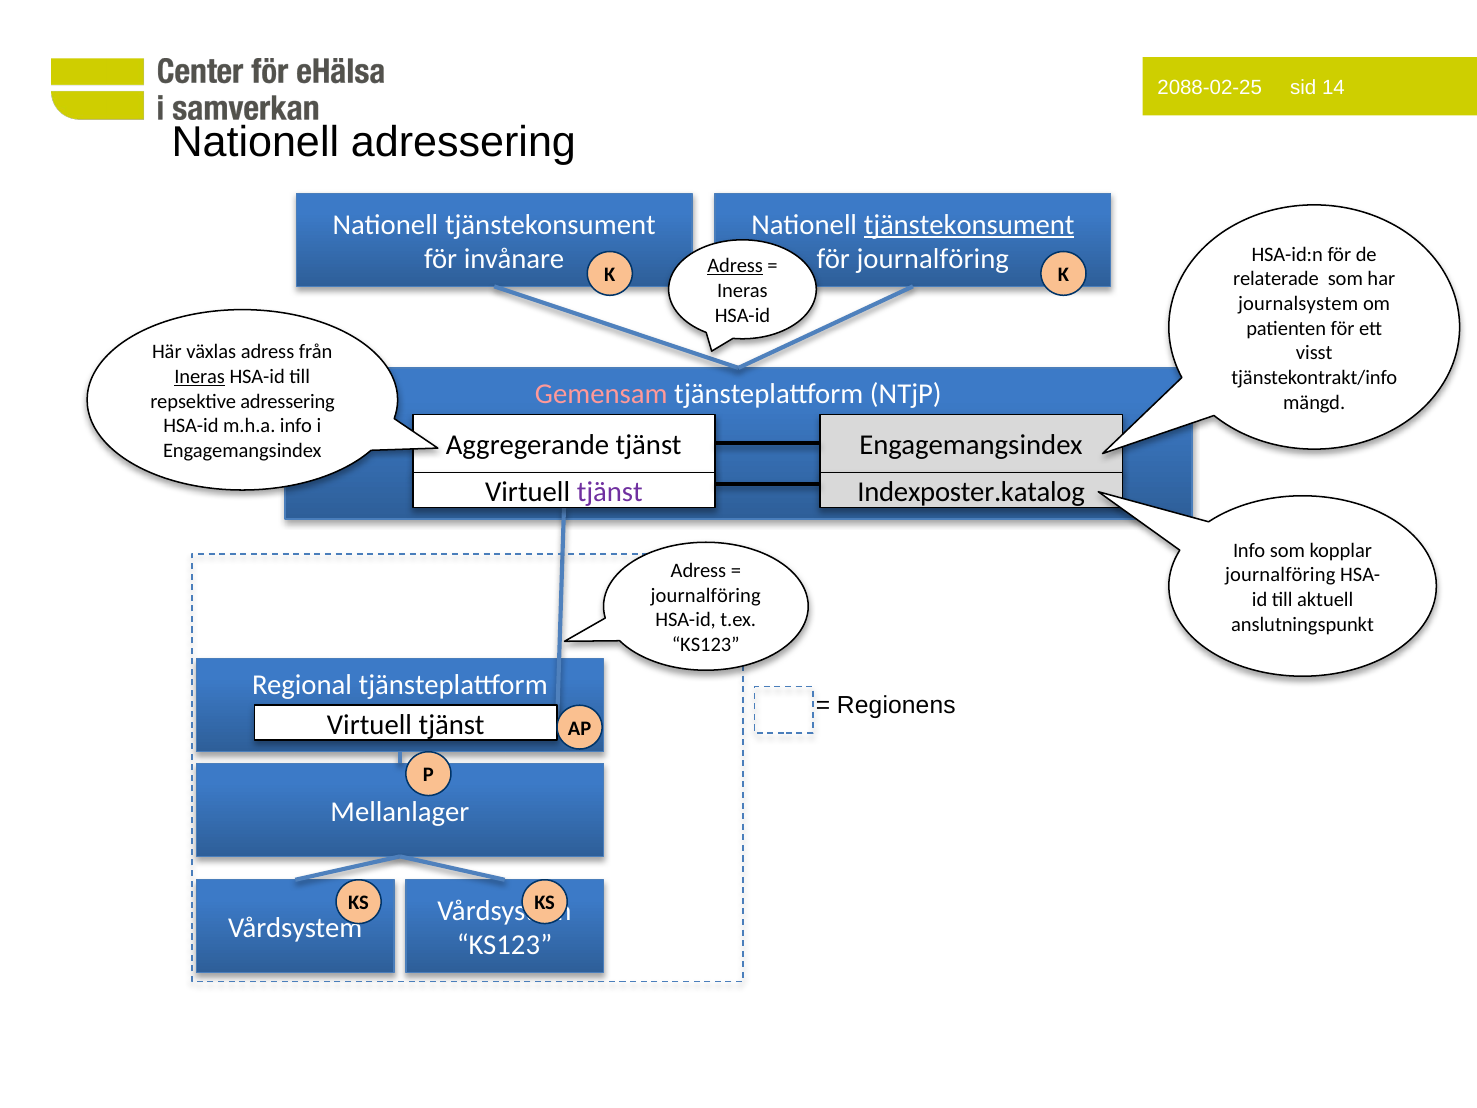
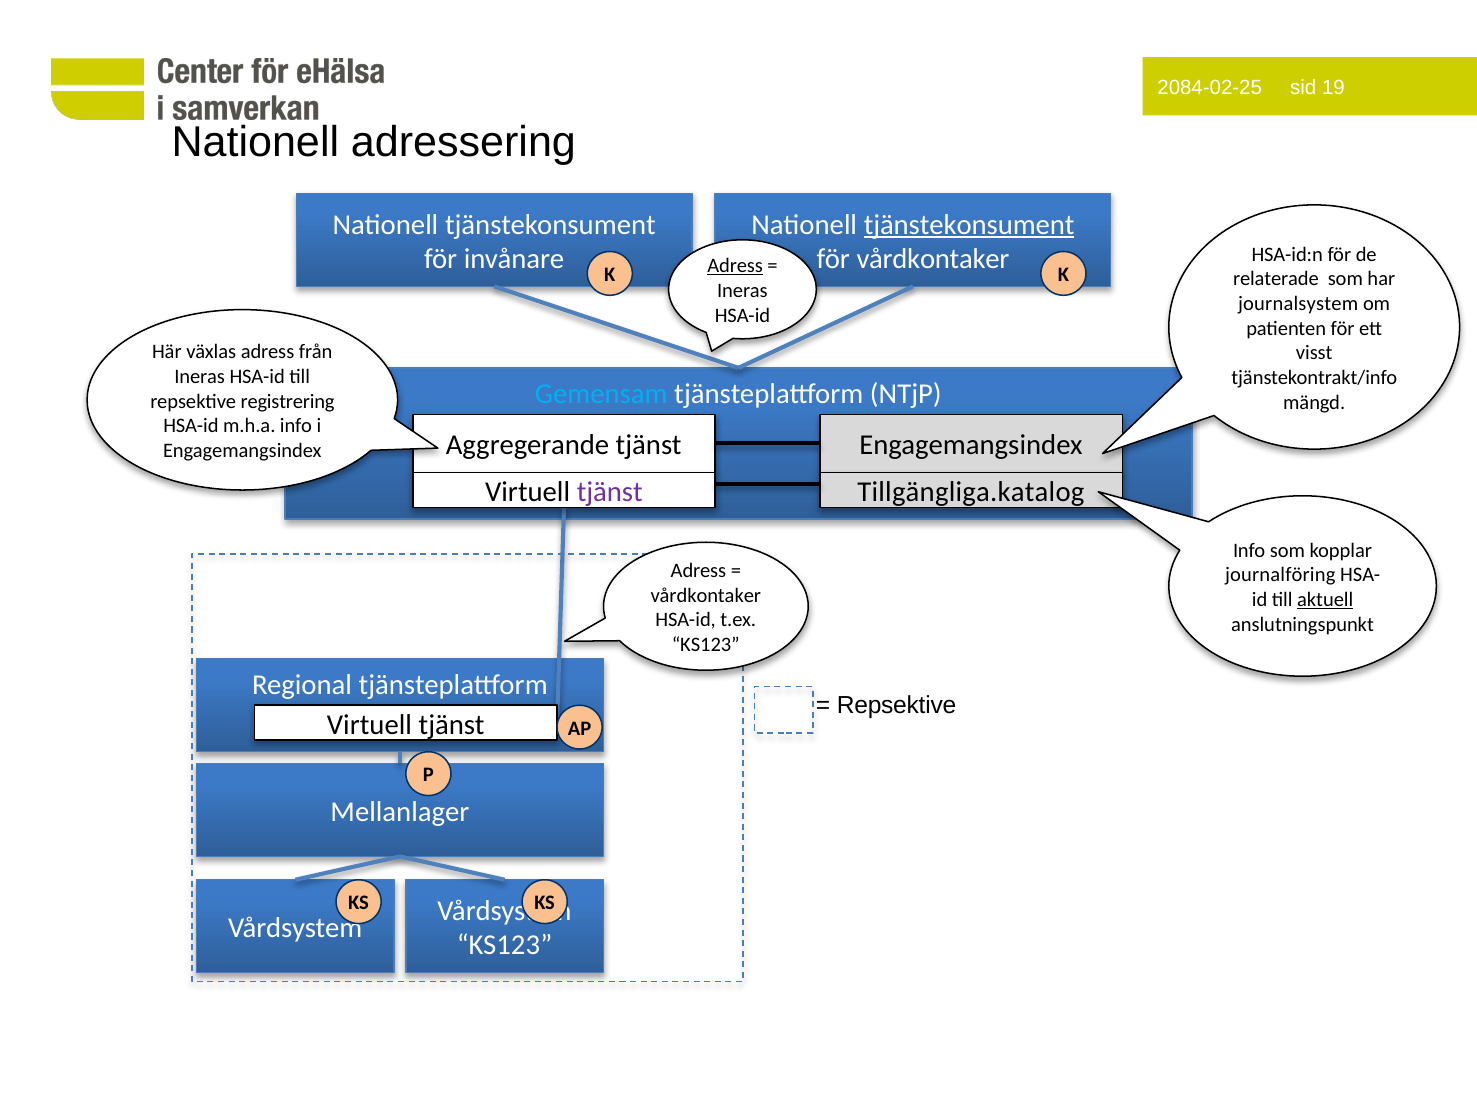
2088-02-25: 2088-02-25 -> 2084-02-25 (1210, 88)
14: 14 -> 19 (1333, 88)
journalföring: journalföring -> vårdkontaker (933, 259)
Ineras underline: present -> none (200, 376)
Gemensam colour: pink -> light blue (601, 394)
repsektive adressering: adressering -> registrering (288, 401)
Indexposter.katalog: Indexposter.katalog -> Tillgängliga.katalog (971, 492)
journalföring: journalföring -> vårdkontaker (706, 595)
aktuell underline: none -> present (1325, 600)
Regionens: Regionens -> Repsektive (897, 705)
